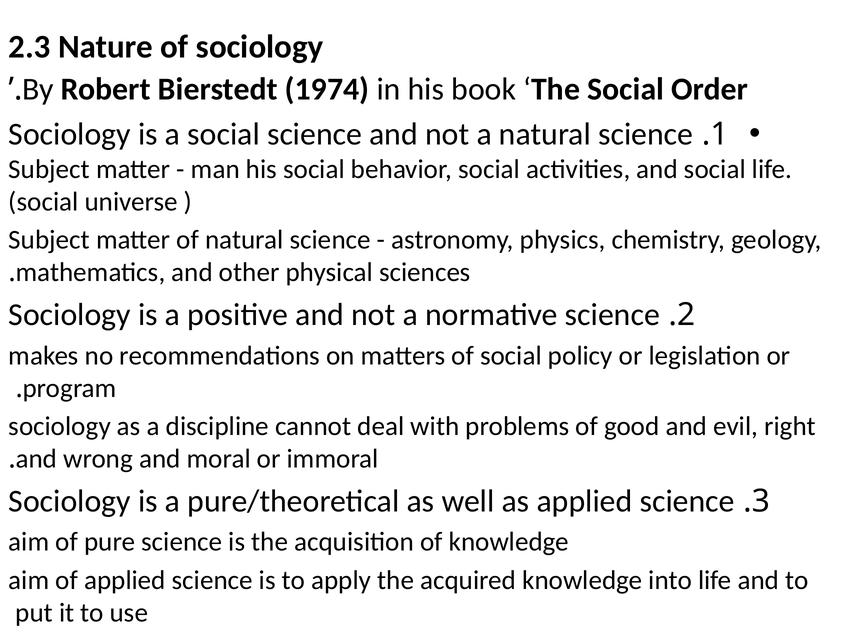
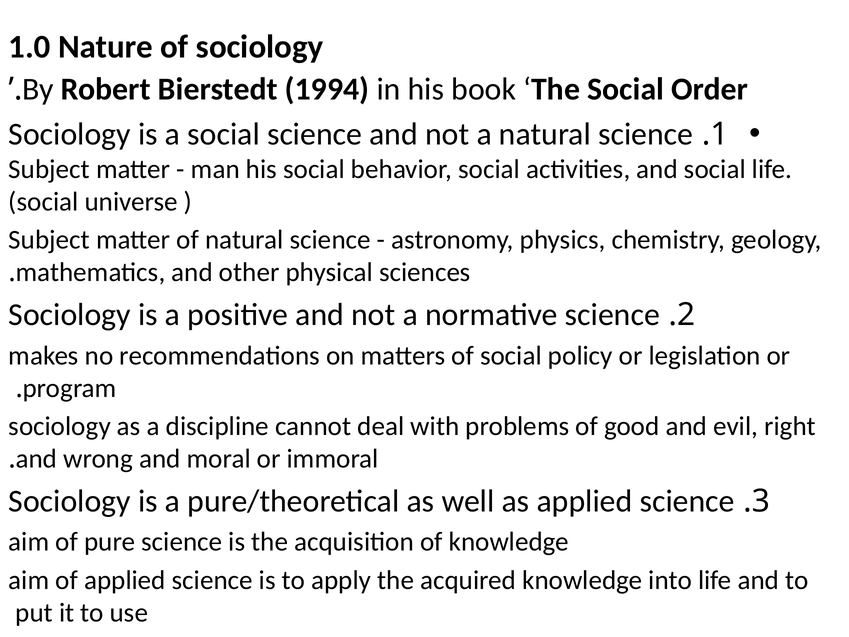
2.3: 2.3 -> 1.0 (30, 47)
1974: 1974 -> 1994 (327, 89)
